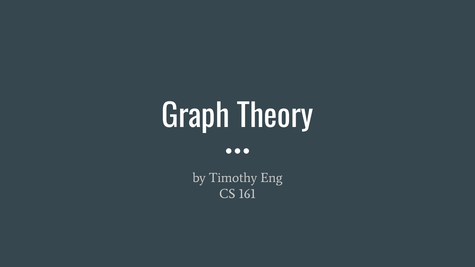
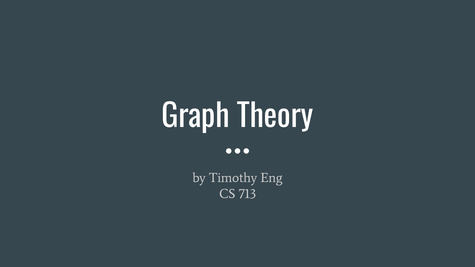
161: 161 -> 713 (247, 194)
